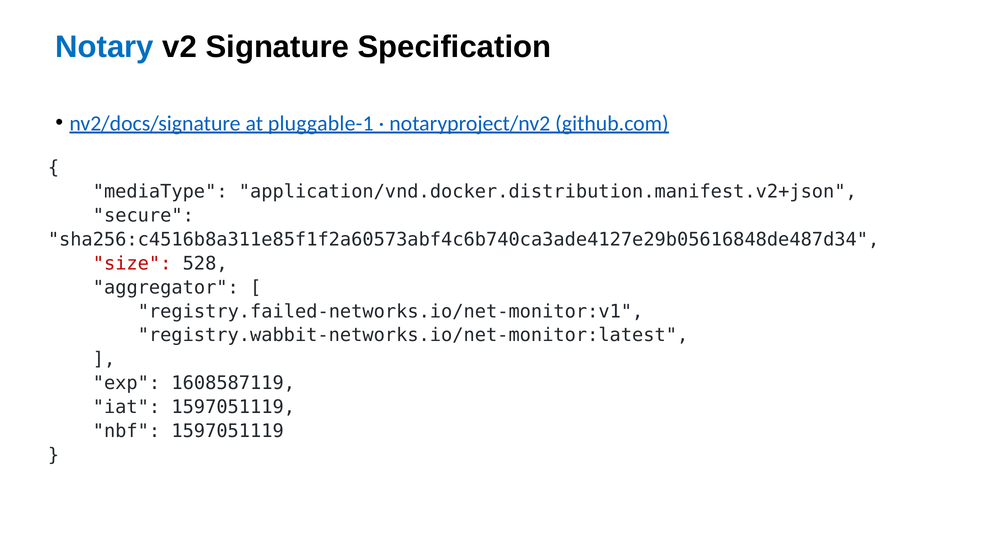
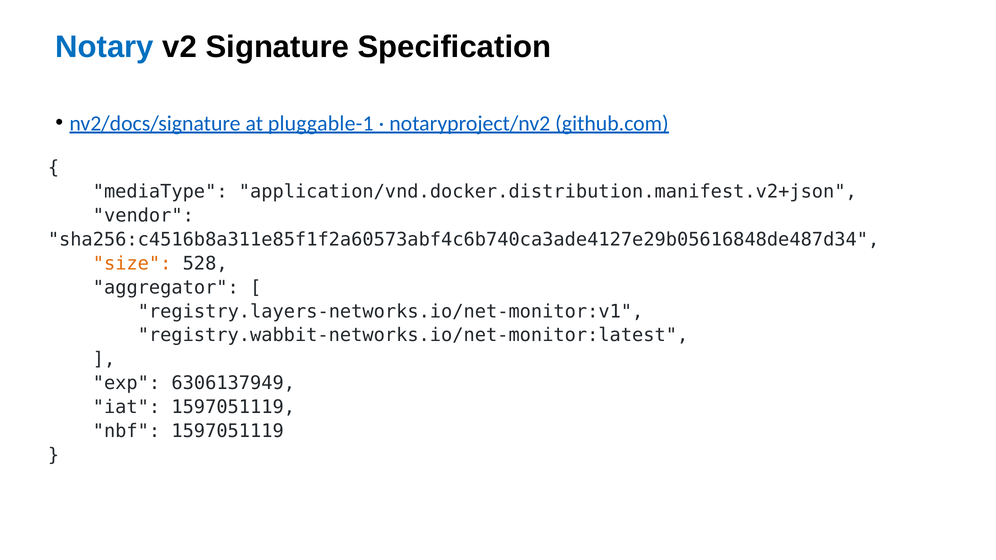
secure: secure -> vendor (143, 216)
size colour: red -> orange (132, 264)
registry.failed-networks.io/net-monitor:v1: registry.failed-networks.io/net-monitor:v1 -> registry.layers-networks.io/net-monitor:v1 (391, 311)
1608587119: 1608587119 -> 6306137949 (233, 383)
